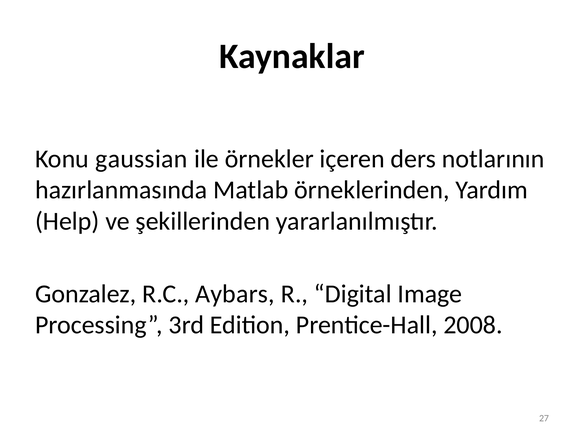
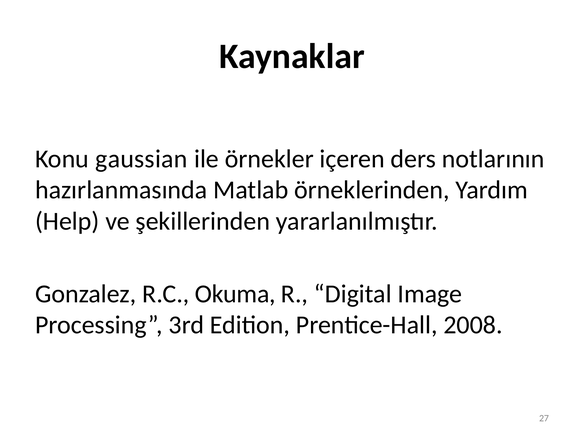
Aybars: Aybars -> Okuma (235, 294)
